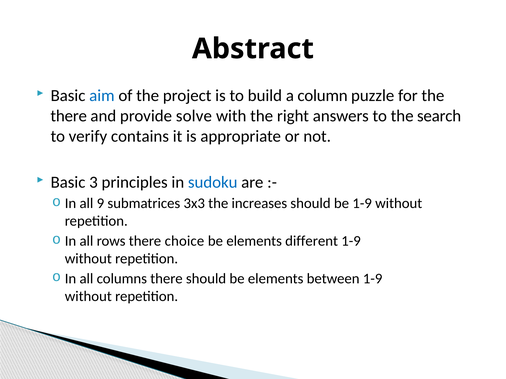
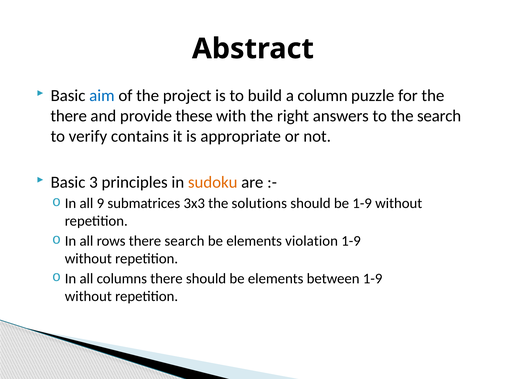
solve: solve -> these (194, 116)
sudoku colour: blue -> orange (213, 182)
increases: increases -> solutions (259, 203)
there choice: choice -> search (184, 241)
different: different -> violation (312, 241)
